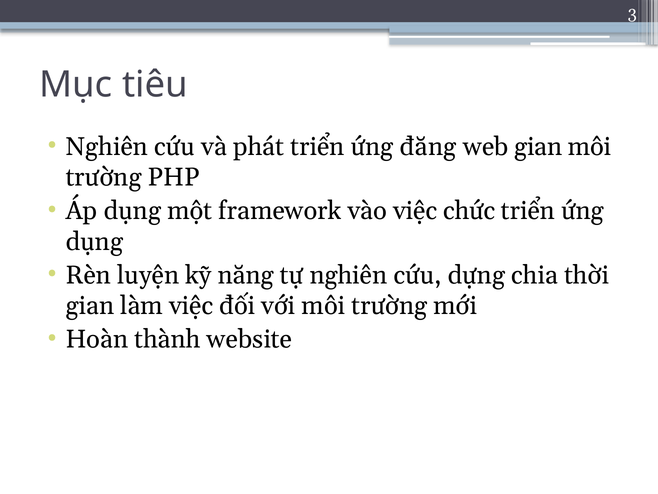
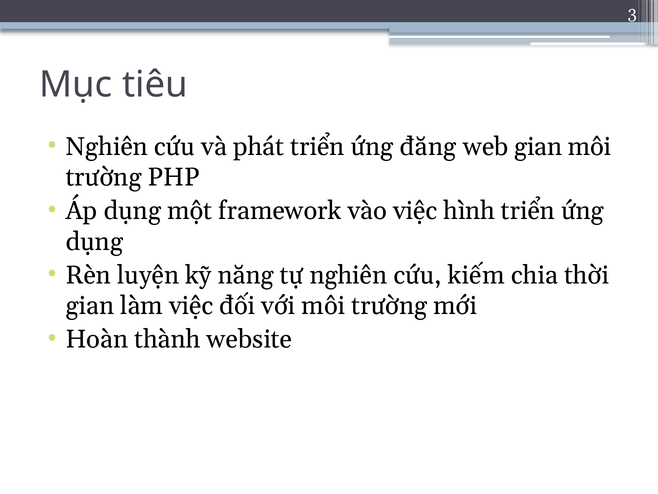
chức: chức -> hình (469, 211)
dựng: dựng -> kiếm (476, 275)
